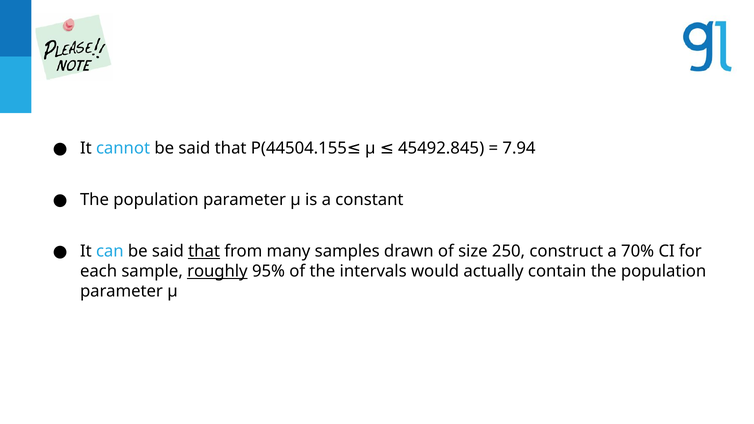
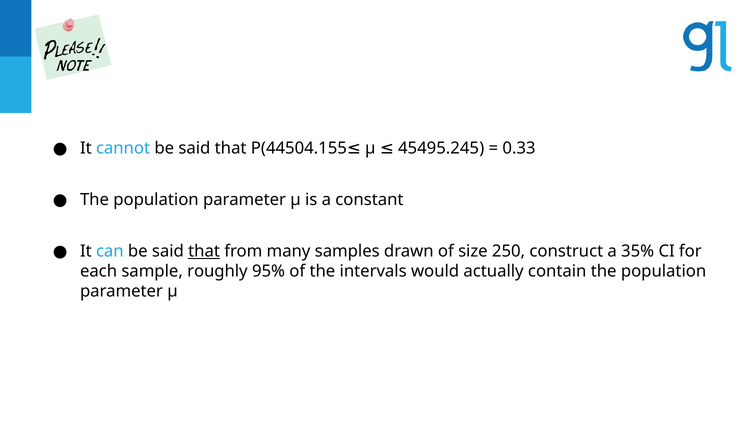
45492.845: 45492.845 -> 45495.245 (439, 148)
7.94: 7.94 -> 0.33 (519, 148)
70%: 70% -> 35% (638, 251)
roughly underline: present -> none (217, 271)
